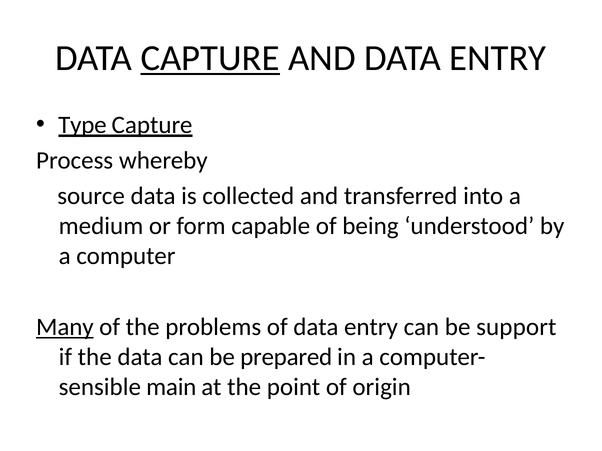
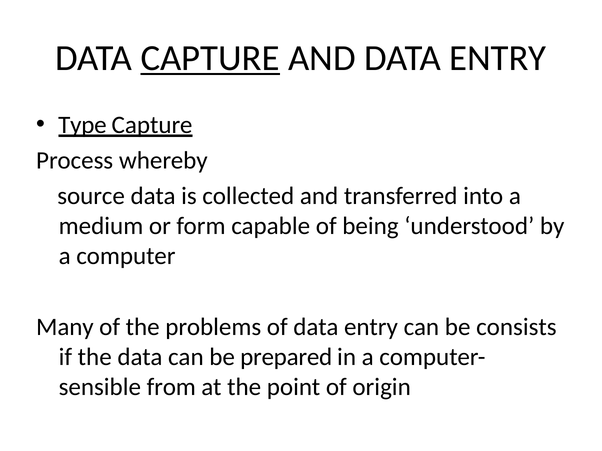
Many underline: present -> none (65, 327)
support: support -> consists (516, 327)
main: main -> from (171, 387)
